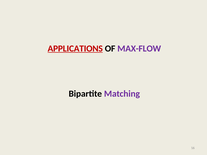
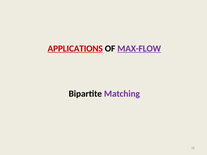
MAX-FLOW underline: none -> present (139, 49)
